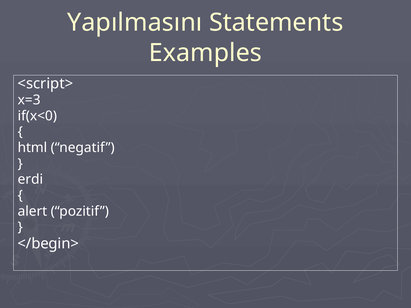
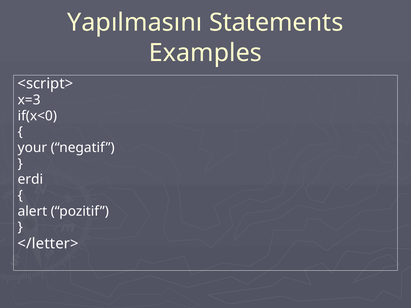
html: html -> your (32, 148)
</begin>: </begin> -> </letter> (48, 244)
